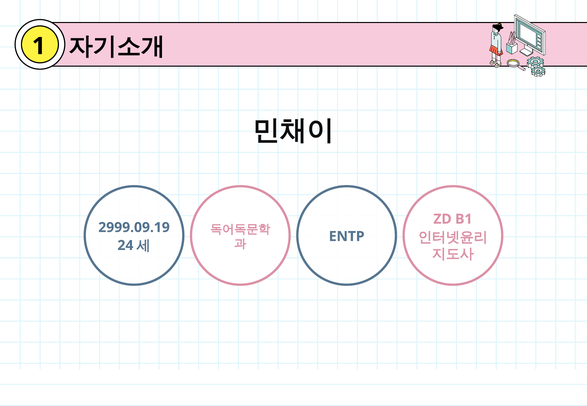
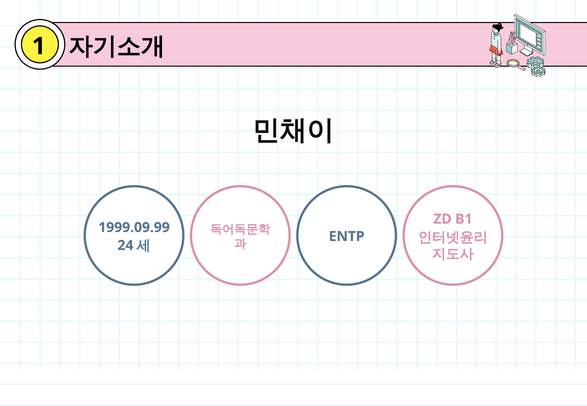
2999.09.19: 2999.09.19 -> 1999.09.99 (134, 228)
